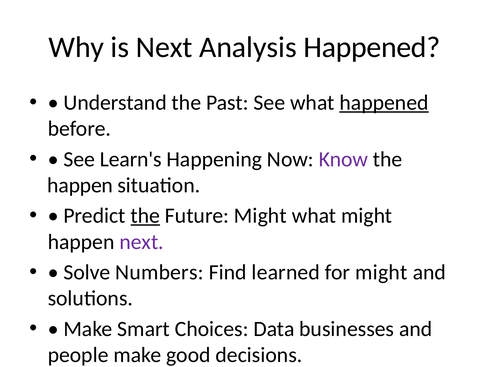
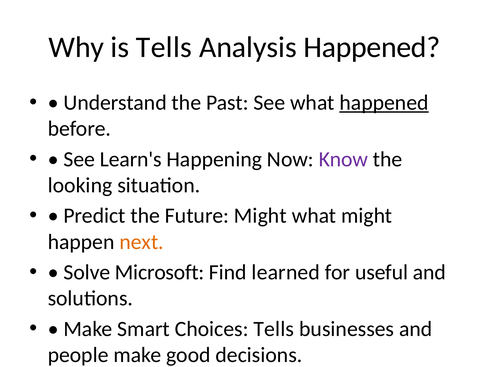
is Next: Next -> Tells (164, 47)
happen: happen -> looking (80, 185)
the underline: present -> none (145, 216)
next colour: purple -> orange (142, 242)
Numbers: Numbers -> Microsoft (160, 272)
for might: might -> useful (382, 272)
Choices Data: Data -> Tells (274, 329)
